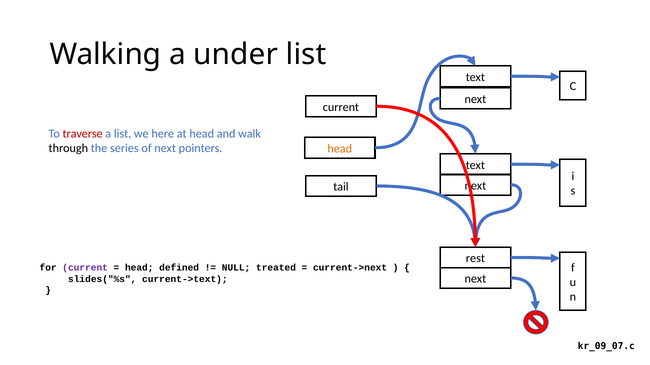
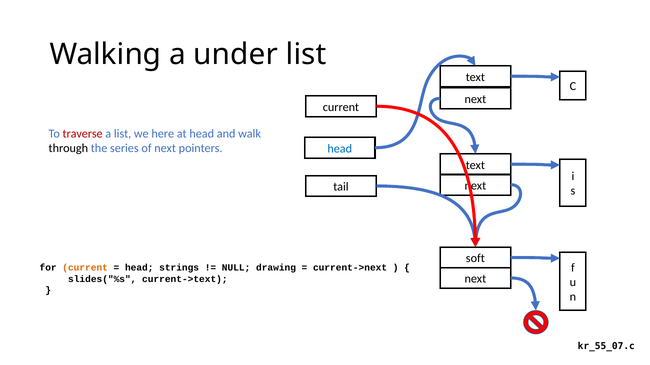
head colour: orange -> blue (340, 149)
rest: rest -> soft (475, 259)
current colour: purple -> orange (85, 268)
defined: defined -> strings (179, 268)
treated: treated -> drawing (276, 268)
kr_09_07.c: kr_09_07.c -> kr_55_07.c (606, 347)
